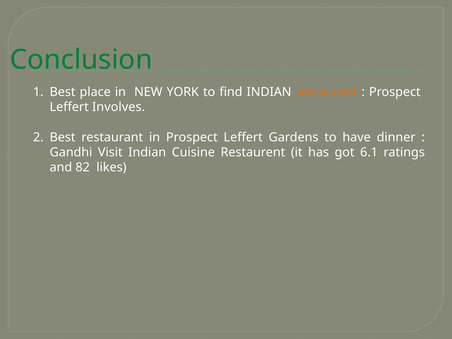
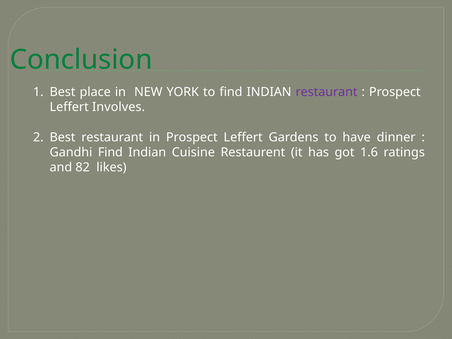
restaurant colour: orange -> purple (327, 92)
Gandhi Visit: Visit -> Find (110, 152)
6.1: 6.1 -> 1.6 (369, 152)
